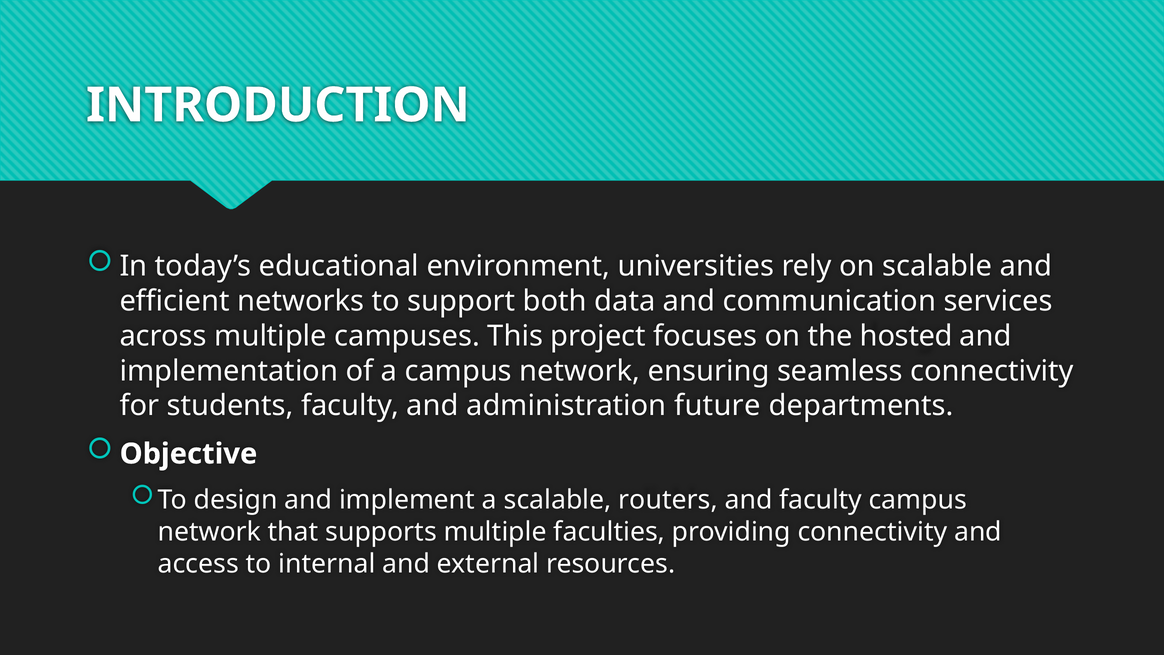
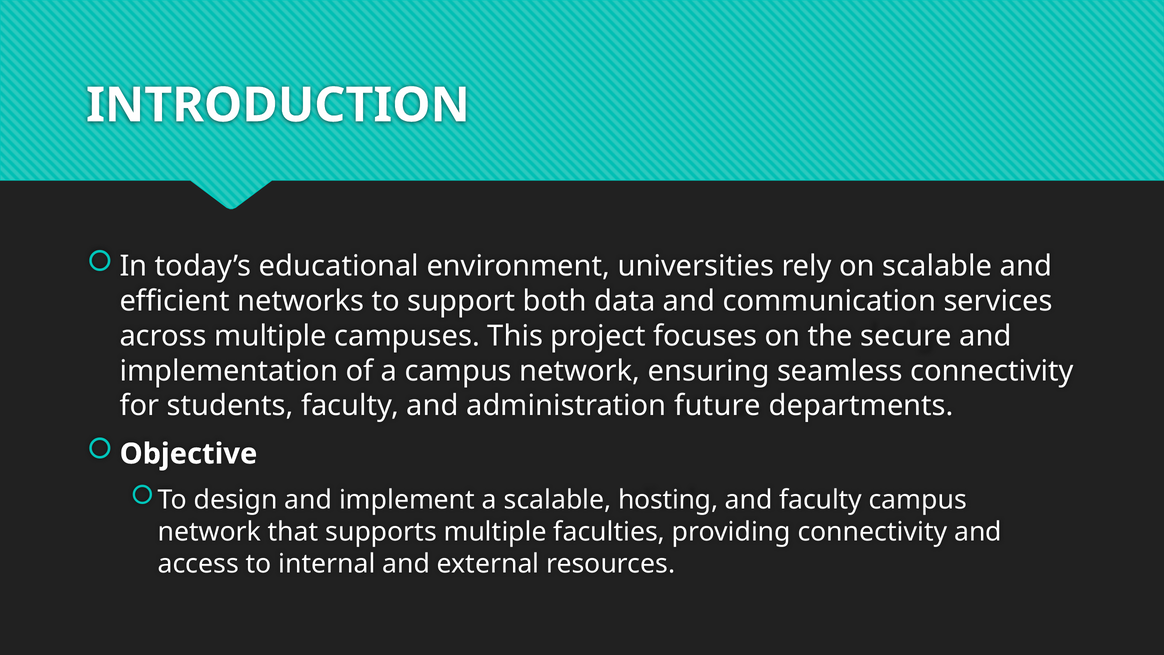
hosted: hosted -> secure (906, 336)
routers: routers -> hosting (668, 500)
